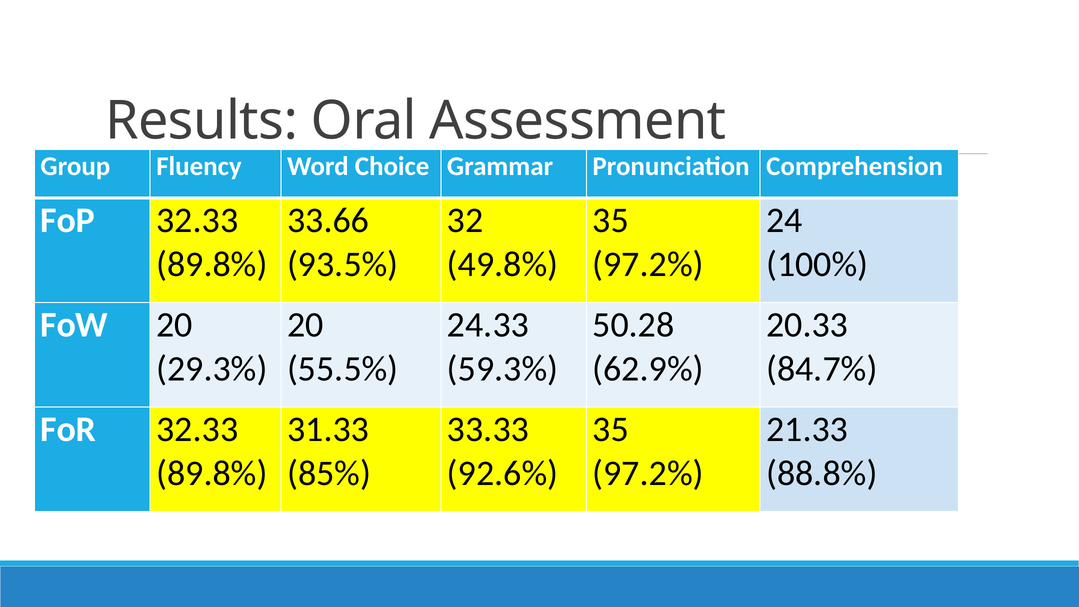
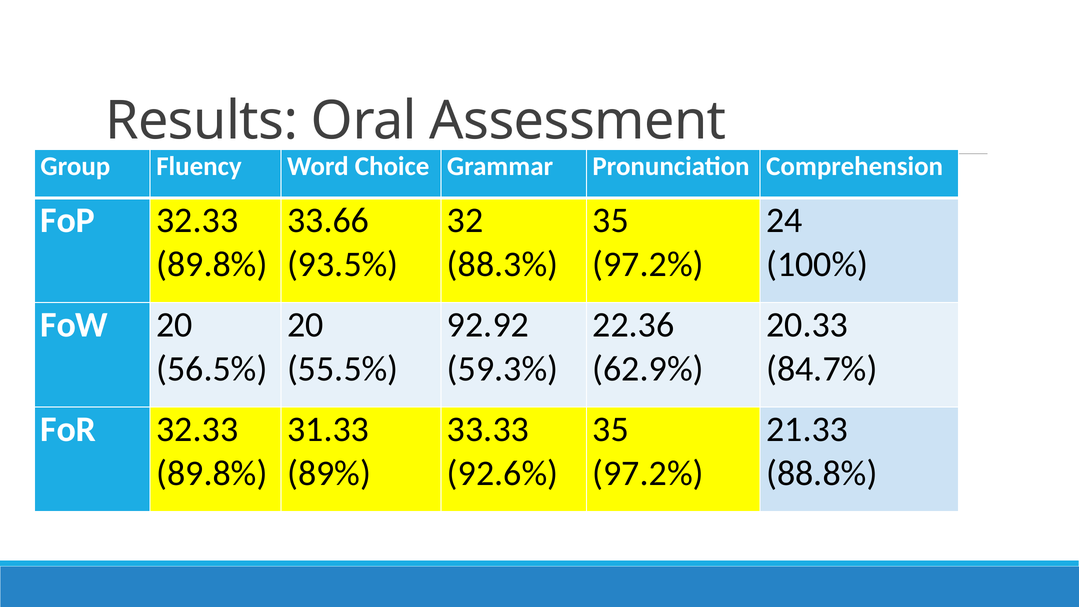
49.8%: 49.8% -> 88.3% (503, 264)
24.33: 24.33 -> 92.92 (488, 325)
50.28: 50.28 -> 22.36 (633, 325)
29.3%: 29.3% -> 56.5% (212, 369)
85%: 85% -> 89% (329, 473)
